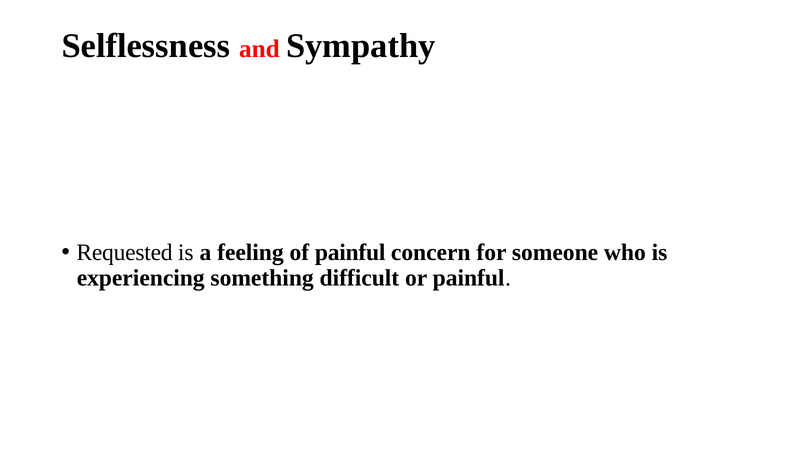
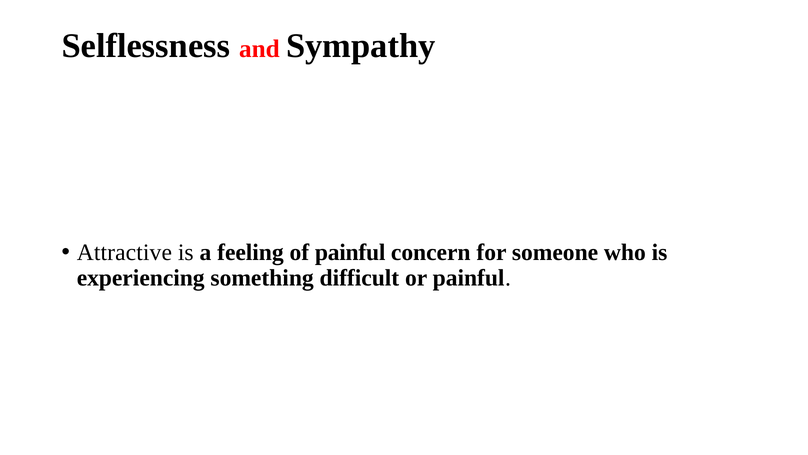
Requested: Requested -> Attractive (124, 252)
